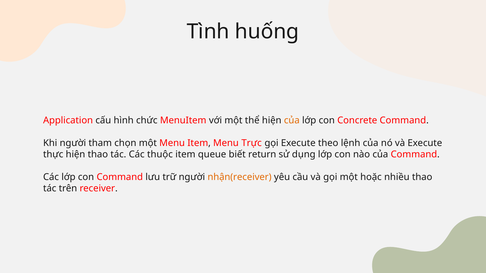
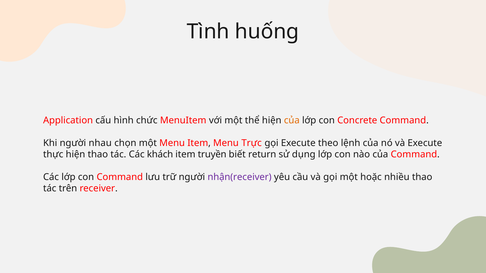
tham: tham -> nhau (100, 143)
thuộc: thuộc -> khách (160, 155)
queue: queue -> truyền (212, 155)
nhận(receiver colour: orange -> purple (240, 177)
